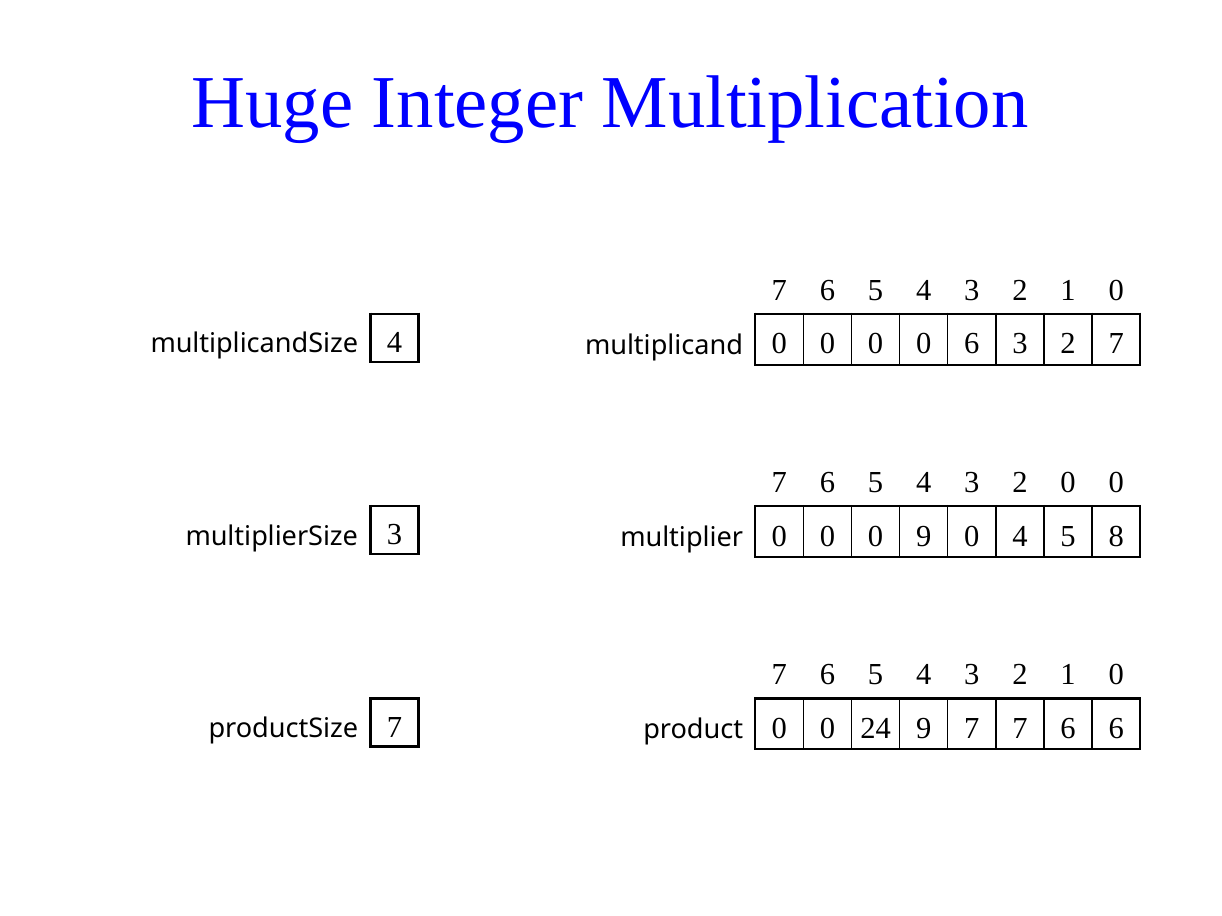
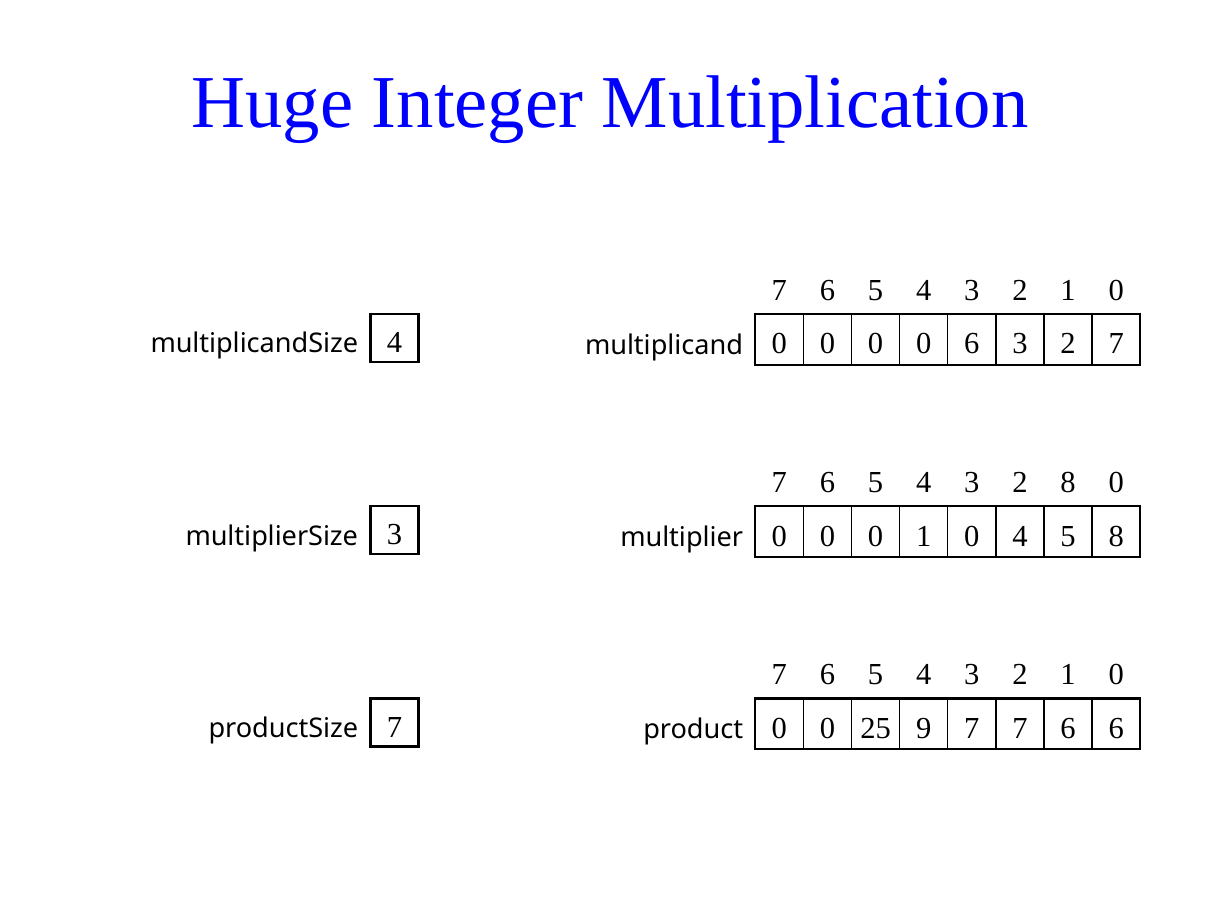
2 0: 0 -> 8 (1068, 483)
0 9: 9 -> 1 (924, 536)
24: 24 -> 25 (876, 729)
